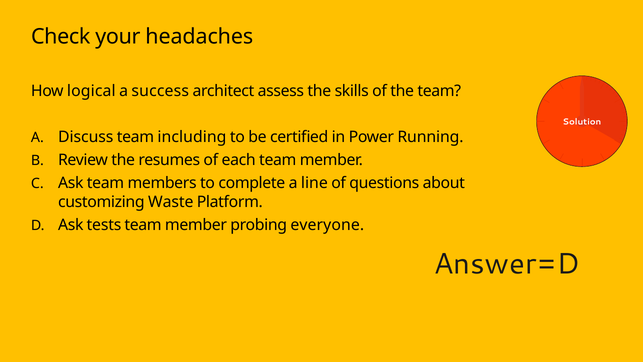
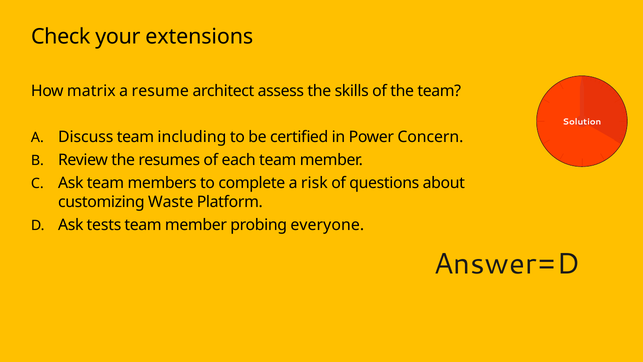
headaches: headaches -> extensions (199, 37)
logical: logical -> matrix (91, 91)
success: success -> resume (160, 91)
Running: Running -> Concern (430, 137)
line: line -> risk (314, 183)
